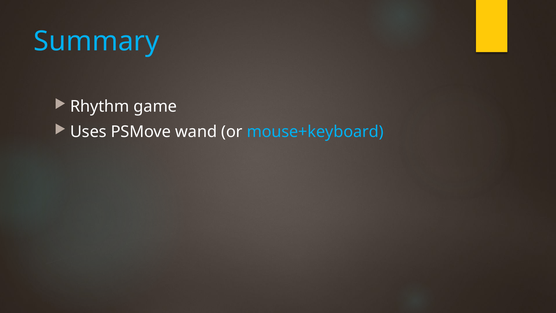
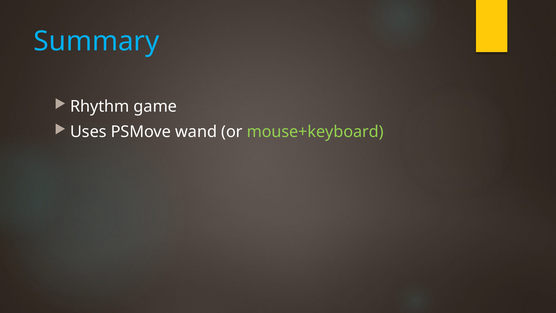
mouse+keyboard colour: light blue -> light green (315, 132)
